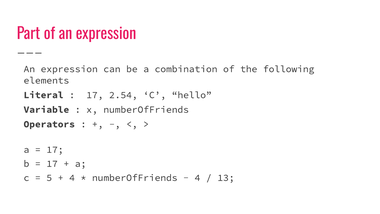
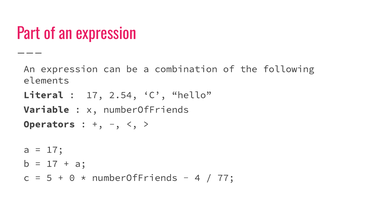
4: 4 -> 0 (72, 178)
13: 13 -> 77 (226, 178)
